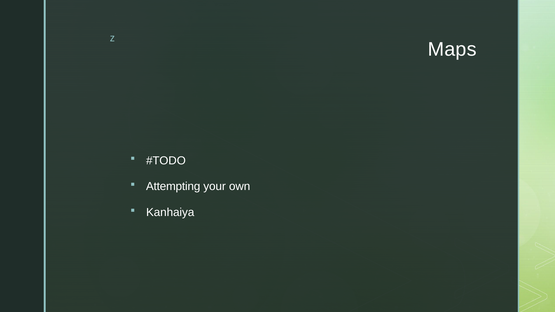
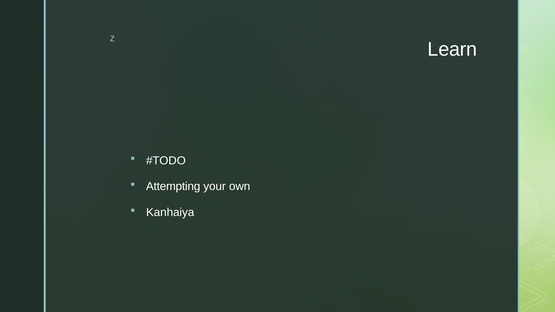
Maps: Maps -> Learn (452, 49)
